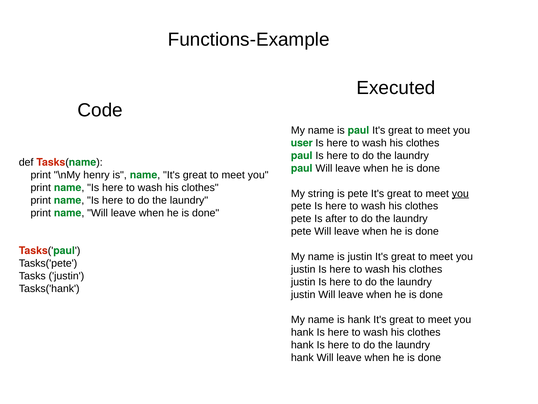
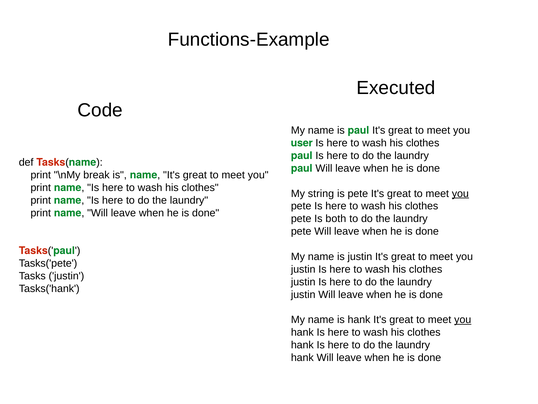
henry: henry -> break (96, 175)
after: after -> both (336, 219)
you underline: none -> present (463, 319)
